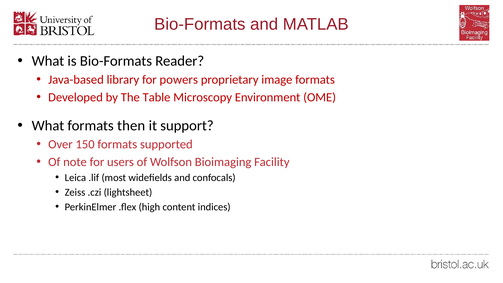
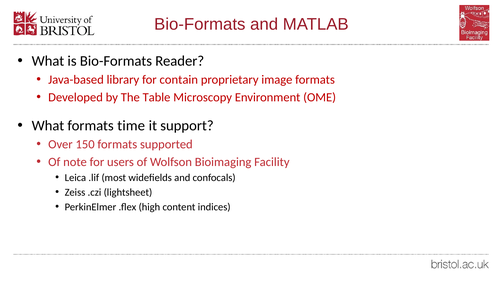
powers: powers -> contain (179, 80)
then: then -> time (131, 126)
